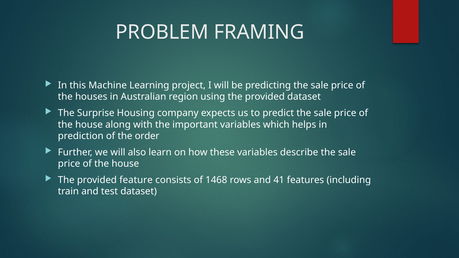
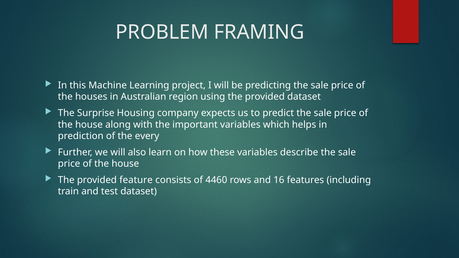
order: order -> every (147, 136)
1468: 1468 -> 4460 (216, 180)
41: 41 -> 16 (279, 180)
